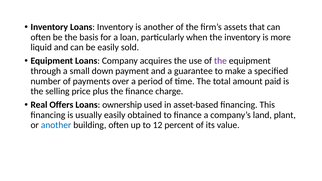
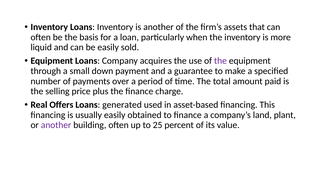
ownership: ownership -> generated (122, 105)
another colour: blue -> purple (56, 125)
12: 12 -> 25 (158, 125)
